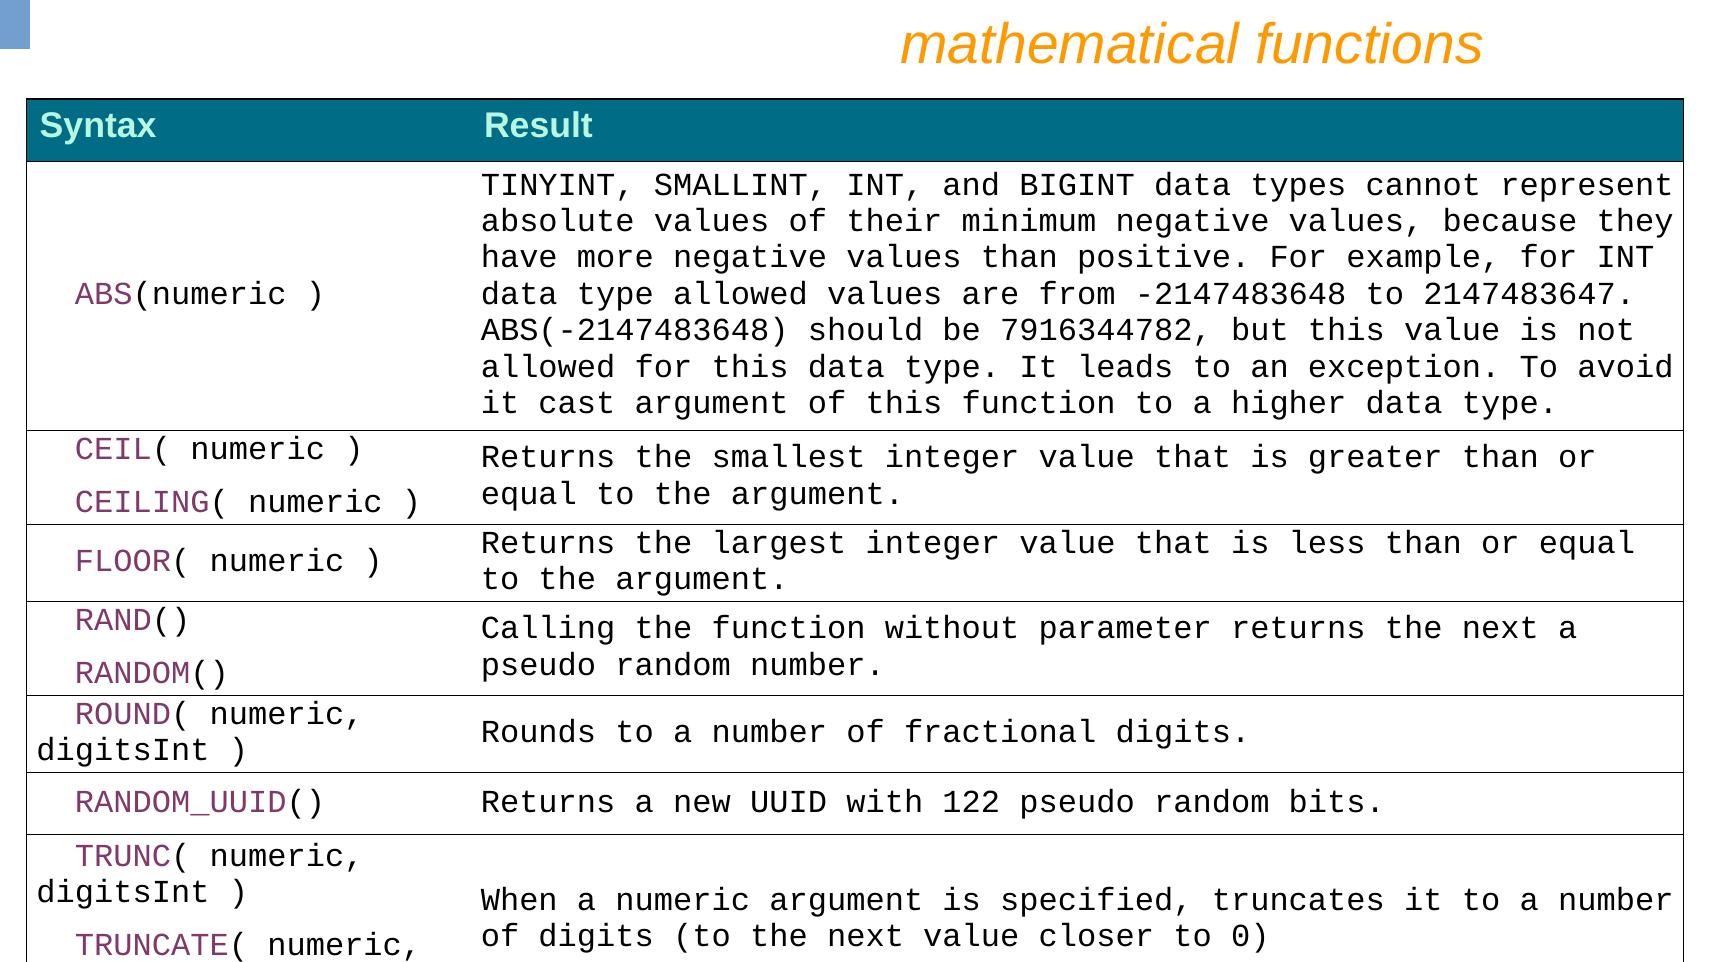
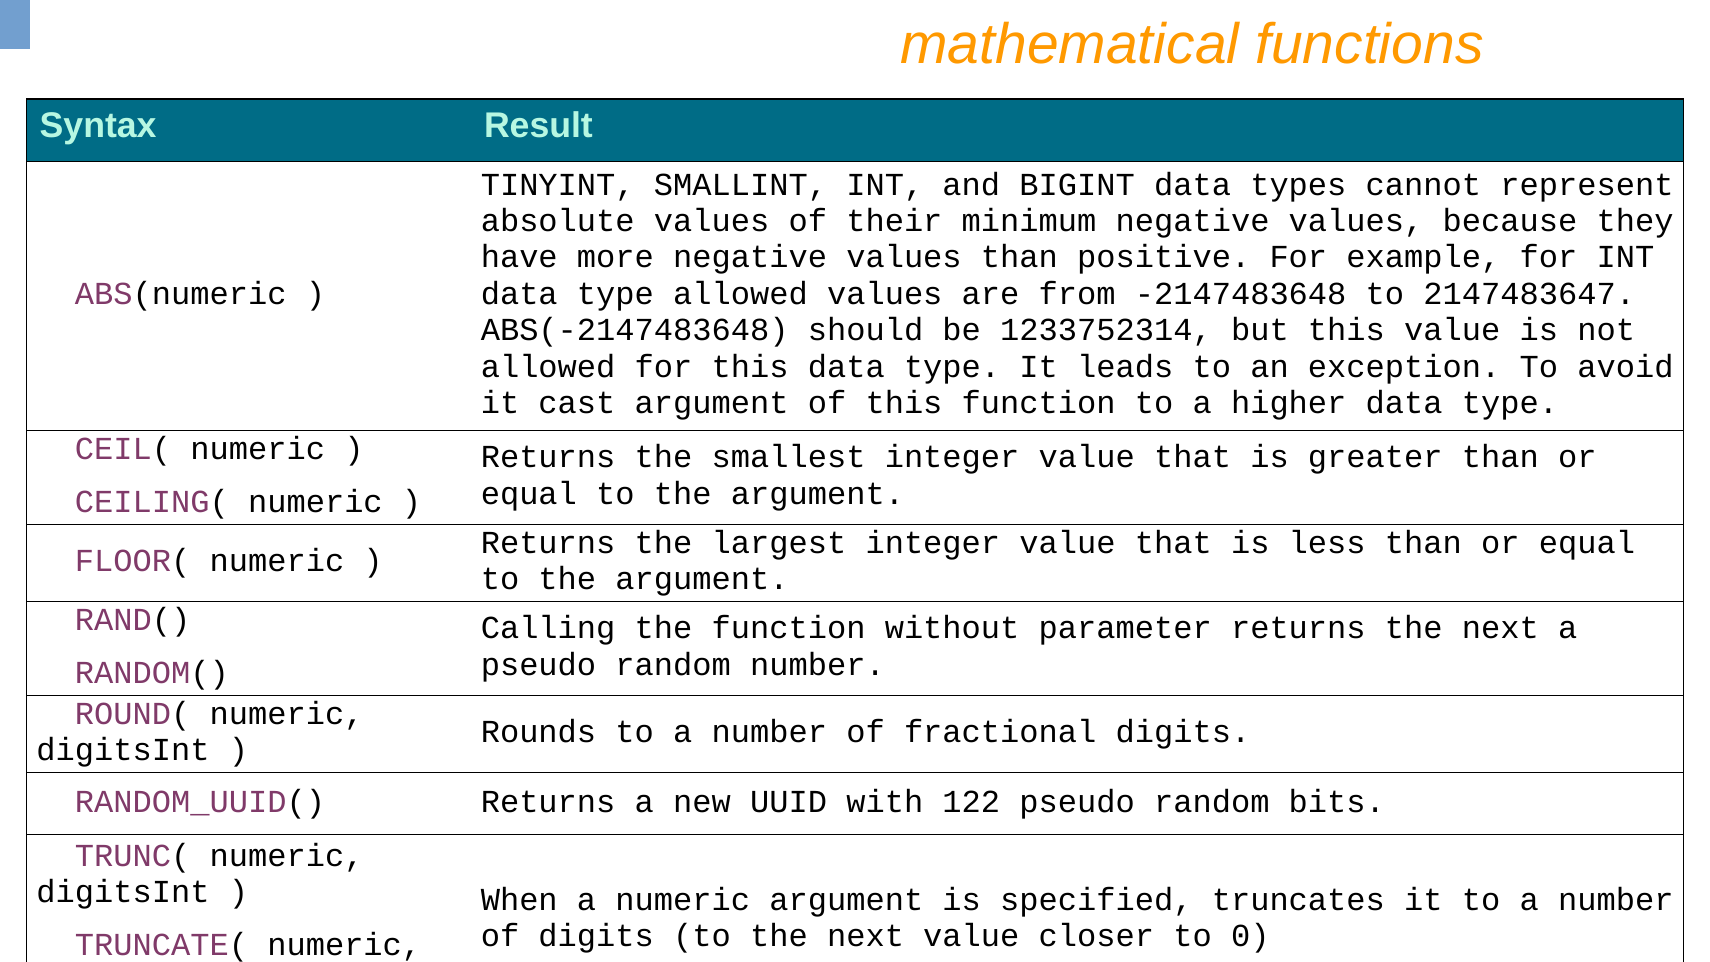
7916344782: 7916344782 -> 1233752314 (1106, 330)
